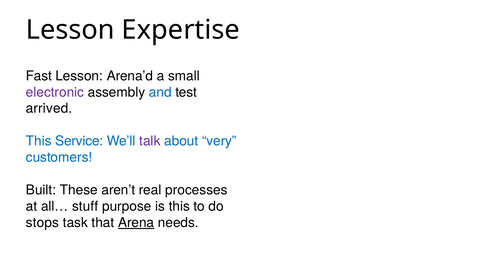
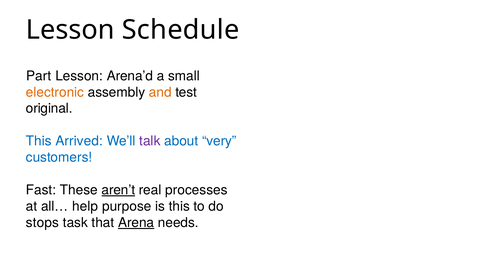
Expertise: Expertise -> Schedule (181, 30)
Fast: Fast -> Part (39, 76)
electronic colour: purple -> orange (55, 92)
and colour: blue -> orange (160, 92)
arrived: arrived -> original (49, 109)
Service: Service -> Arrived (79, 141)
Built: Built -> Fast (41, 190)
aren’t underline: none -> present (118, 190)
stuff: stuff -> help (85, 206)
